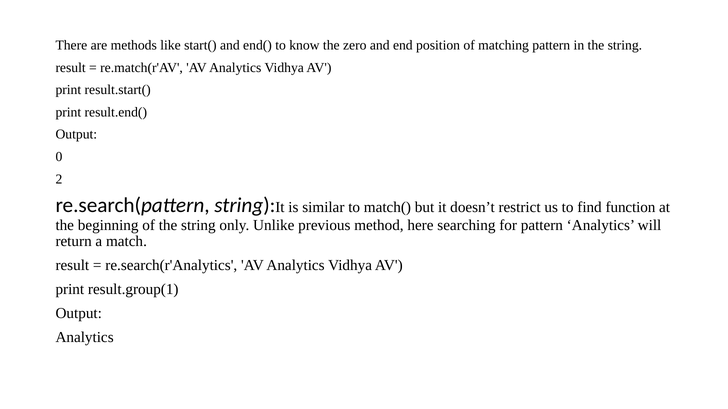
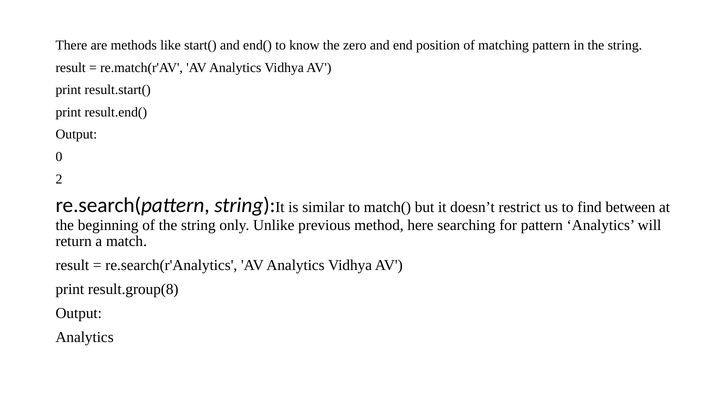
function: function -> between (630, 208)
result.group(1: result.group(1 -> result.group(8 (133, 290)
